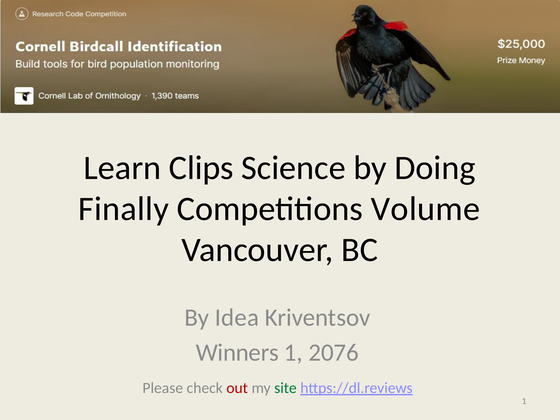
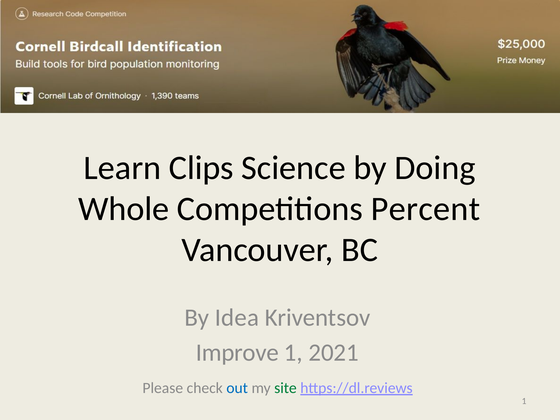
Finally: Finally -> Whole (124, 209)
Volume: Volume -> Percent (426, 209)
Winners: Winners -> Improve (237, 353)
2076: 2076 -> 2021 (334, 353)
out colour: red -> blue (237, 388)
